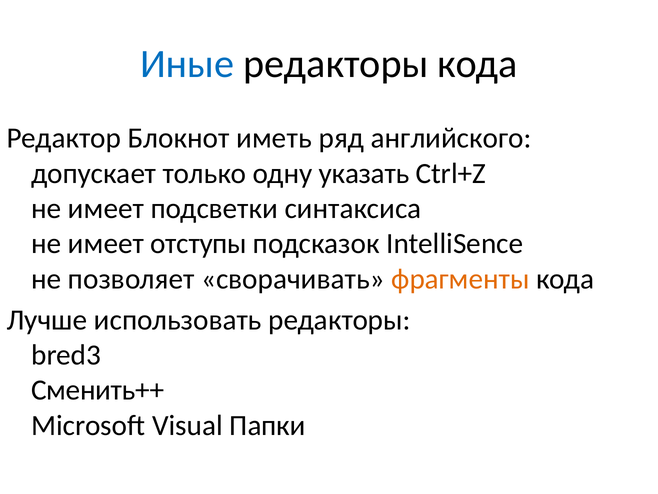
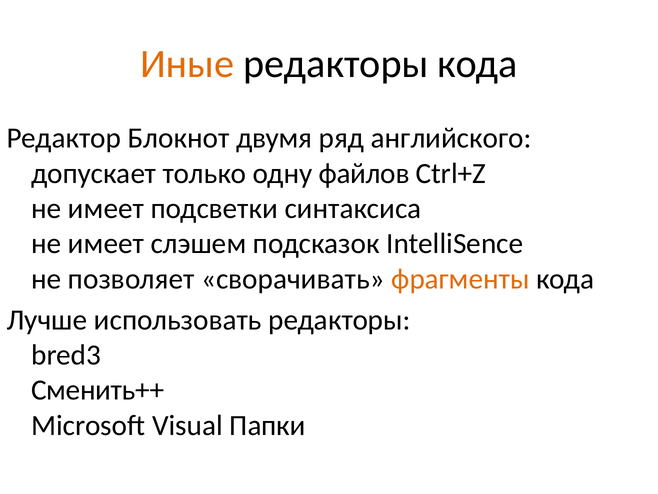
Иные colour: blue -> orange (187, 64)
иметь: иметь -> двумя (274, 138)
указать: указать -> файлов (364, 173)
отступы: отступы -> слэшем (198, 243)
